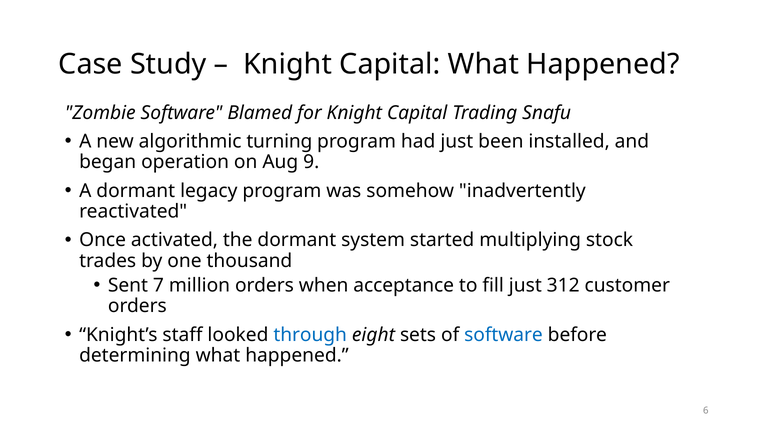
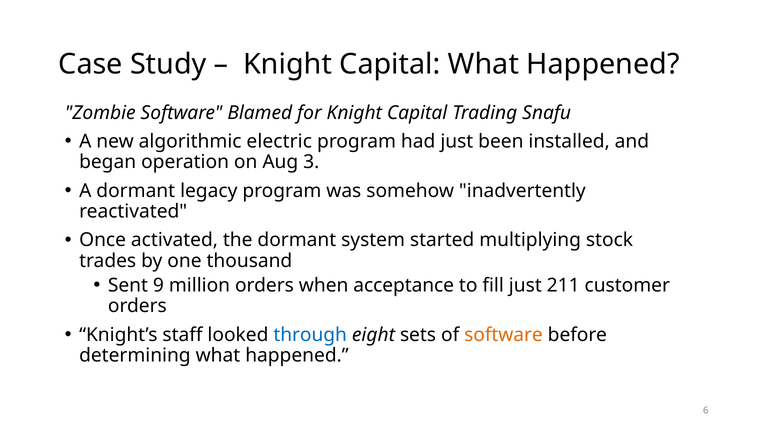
turning: turning -> electric (279, 142)
9: 9 -> 3 (311, 162)
7: 7 -> 9 (158, 286)
312: 312 -> 211 (563, 286)
software colour: blue -> orange (503, 335)
